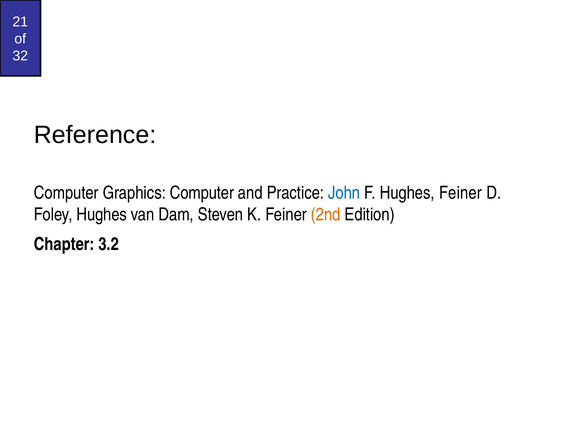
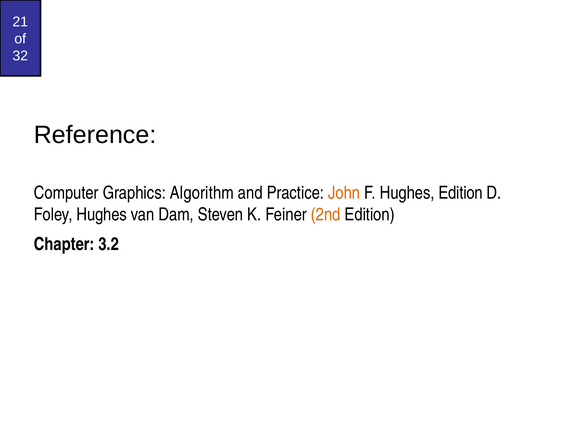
Graphics Computer: Computer -> Algorithm (202, 193)
John colour: blue -> orange (344, 193)
Hughes Feiner: Feiner -> Edition (461, 193)
